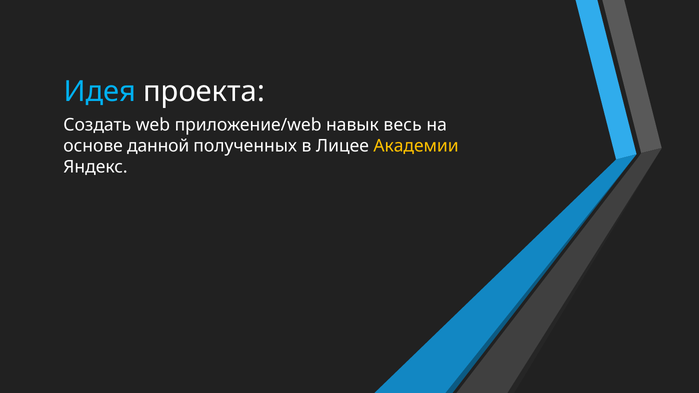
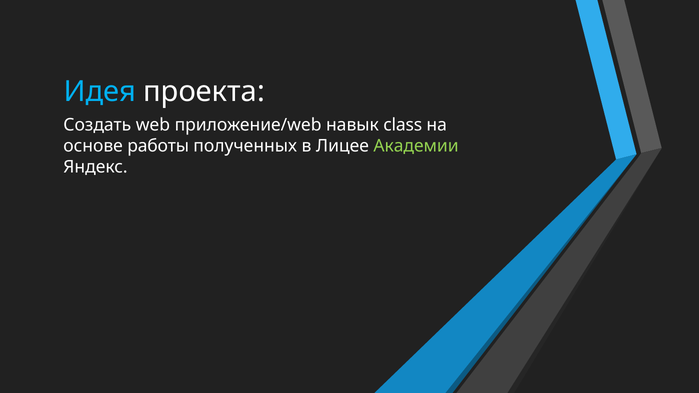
весь: весь -> class (403, 125)
данной: данной -> работы (158, 146)
Академии colour: yellow -> light green (416, 146)
